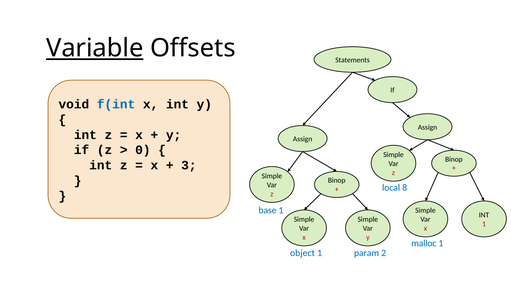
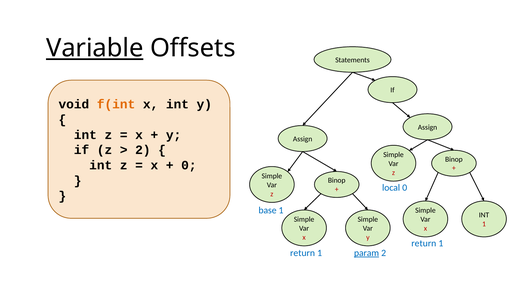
f(int colour: blue -> orange (116, 104)
0: 0 -> 2 (143, 150)
3: 3 -> 0 (189, 166)
local 8: 8 -> 0 (405, 188)
malloc: malloc -> return (424, 244)
object: object -> return (303, 253)
param underline: none -> present (367, 253)
